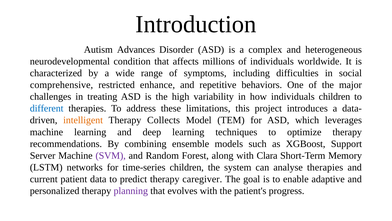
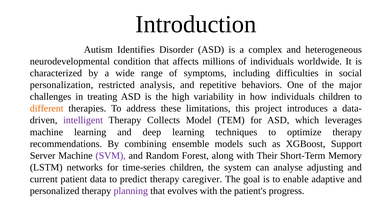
Advances: Advances -> Identifies (136, 49)
comprehensive: comprehensive -> personalization (62, 85)
enhance: enhance -> analysis (157, 85)
different colour: blue -> orange (47, 108)
intelligent colour: orange -> purple (83, 120)
Clara: Clara -> Their (267, 155)
analyse therapies: therapies -> adjusting (325, 167)
